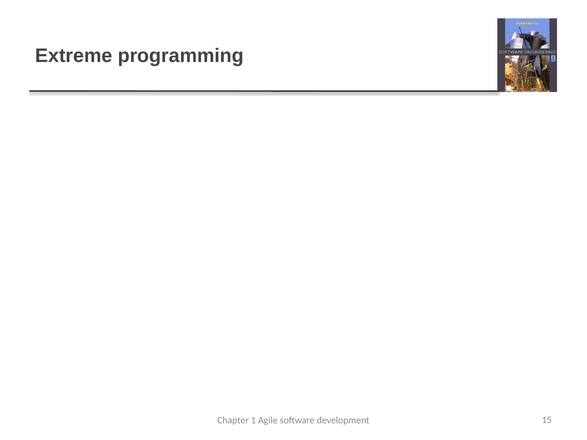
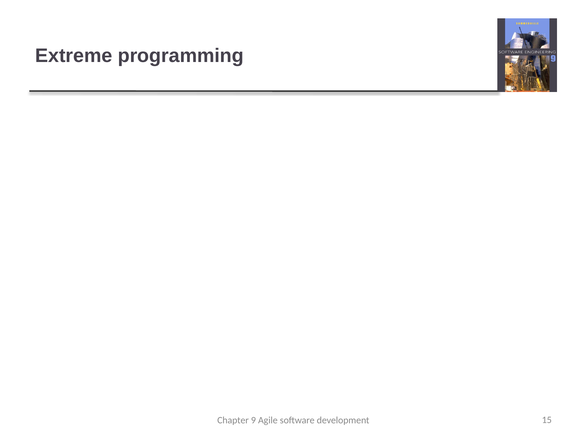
1: 1 -> 9 (253, 420)
